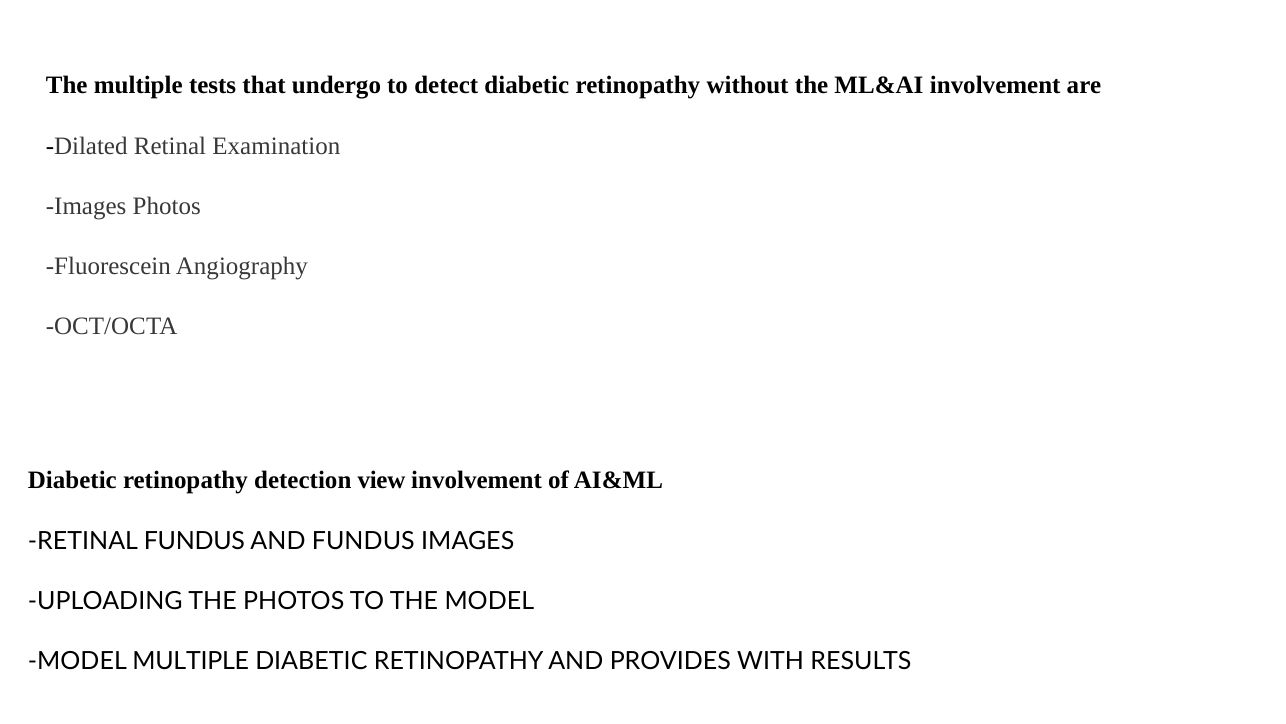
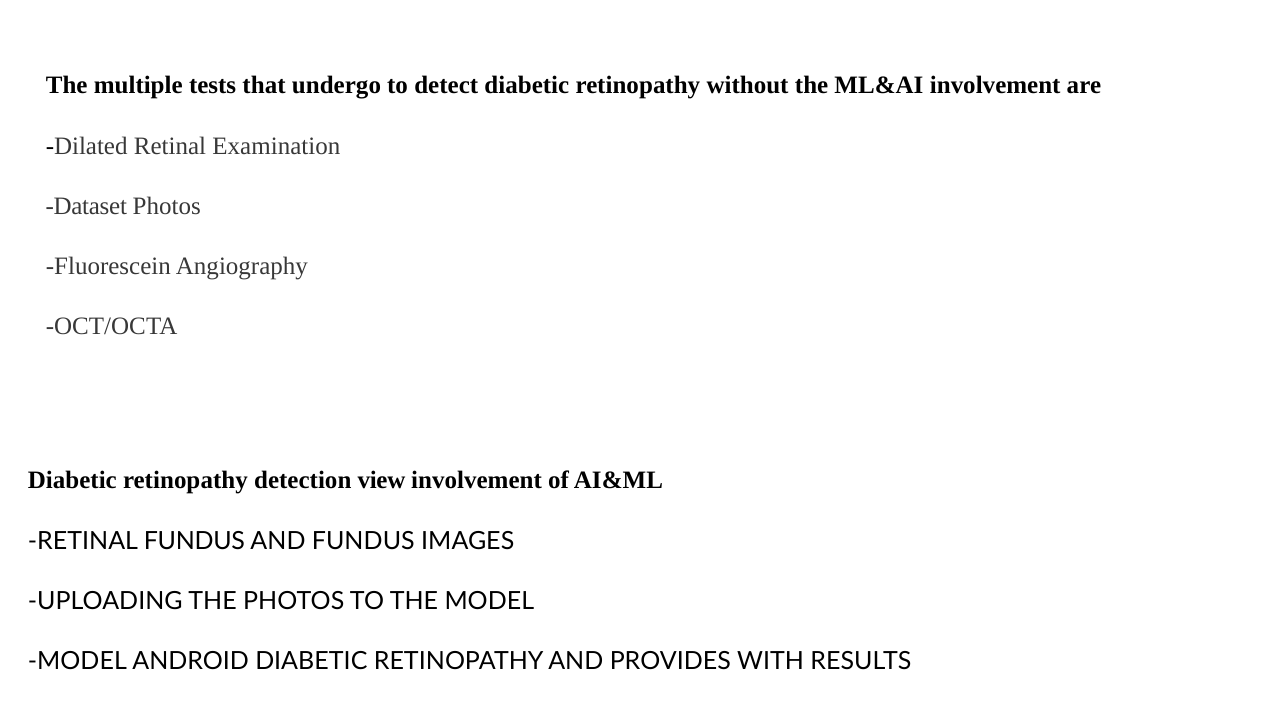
Images: Images -> Dataset (86, 206)
MODEL MULTIPLE: MULTIPLE -> ANDROID (191, 660)
